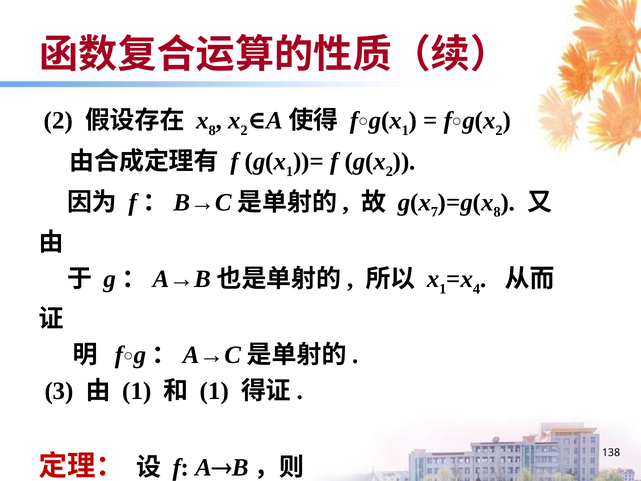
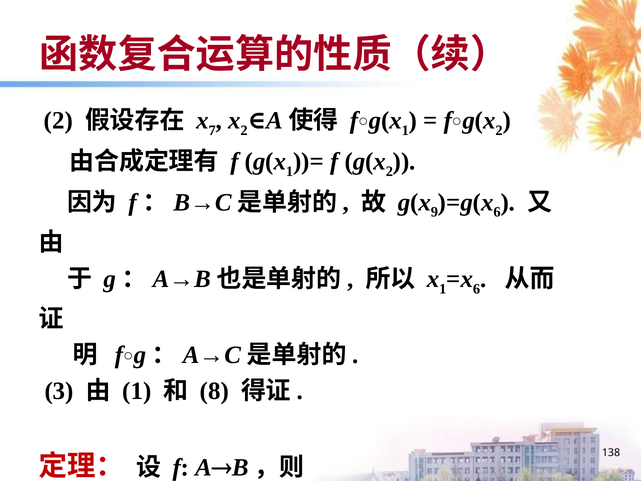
8: 8 -> 7 (212, 130)
7: 7 -> 9 (434, 212)
8: 8 -> 6 (497, 212)
4: 4 -> 6 (477, 289)
1: 1 -> 8 (214, 391)
